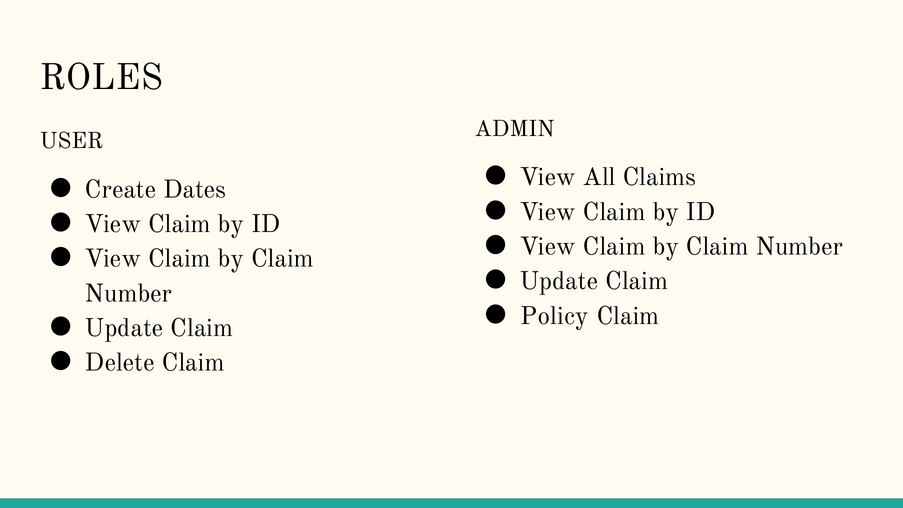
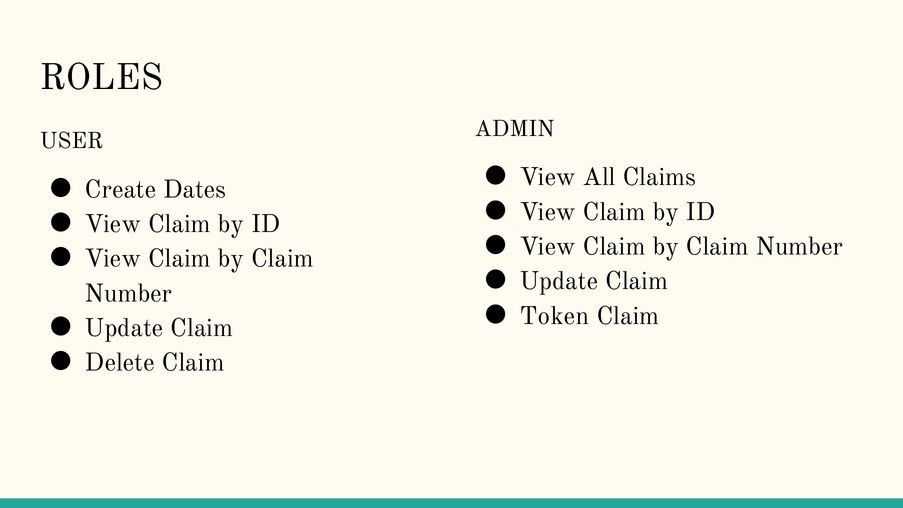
Policy: Policy -> Token (555, 316)
